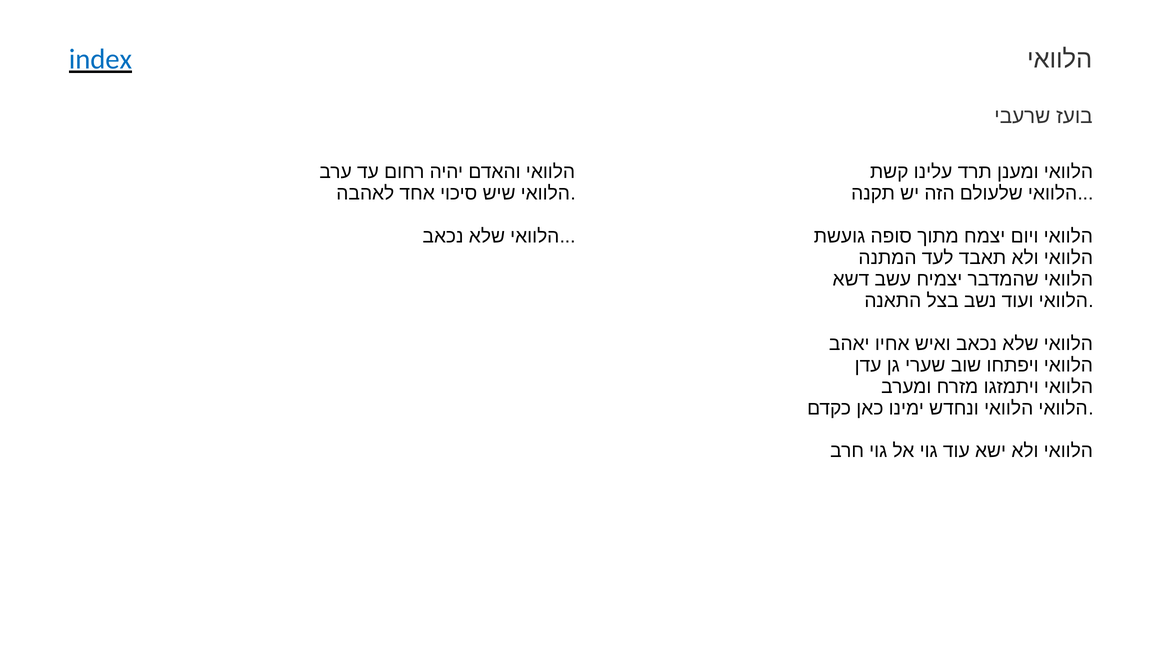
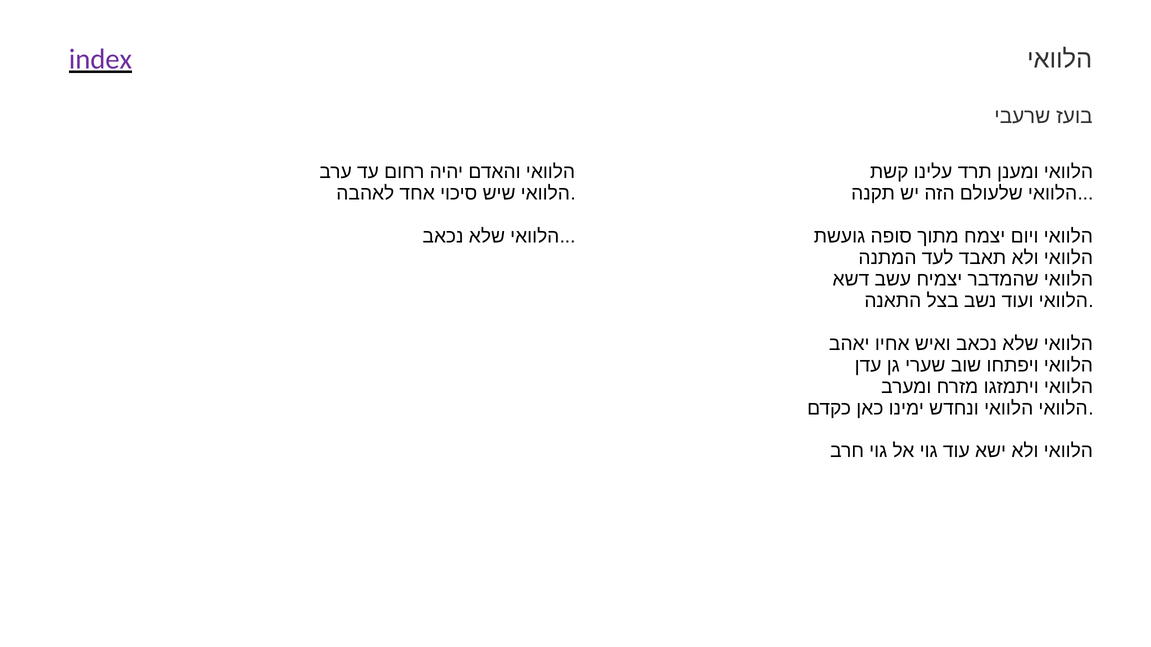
index colour: blue -> purple (100, 59)
